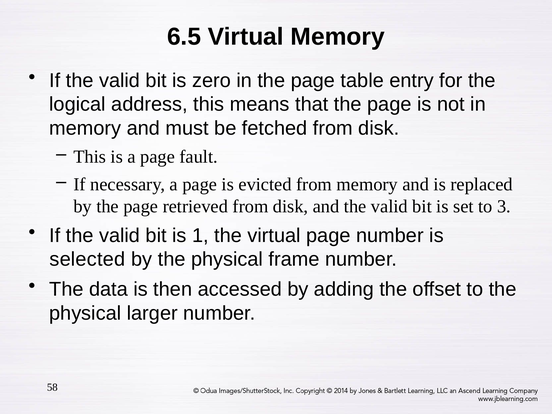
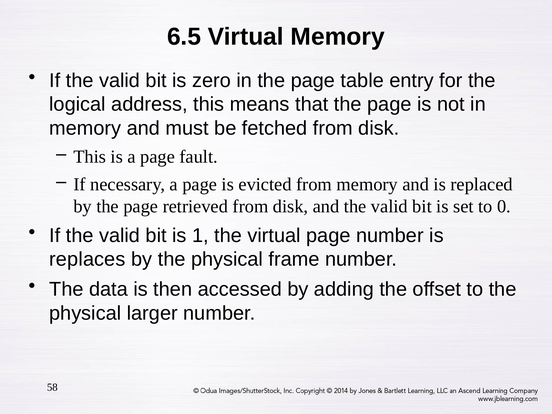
3: 3 -> 0 (504, 206)
selected: selected -> replaces (87, 259)
